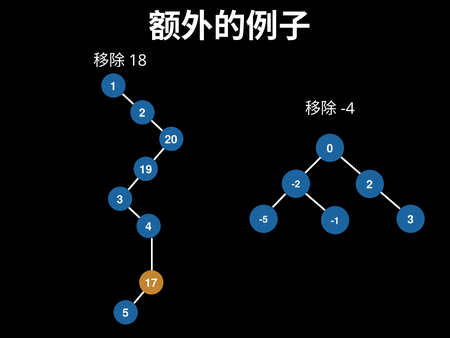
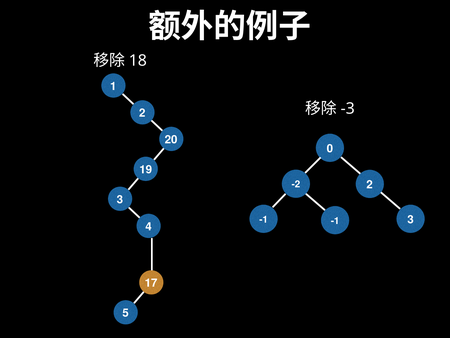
-4: -4 -> -3 (348, 109)
-5: -5 -> -1 (264, 219)
